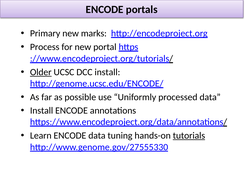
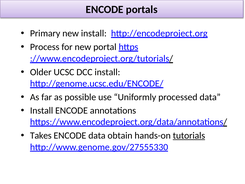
new marks: marks -> install (94, 33)
Older underline: present -> none (41, 72)
Learn: Learn -> Takes (41, 135)
tuning: tuning -> obtain (120, 135)
